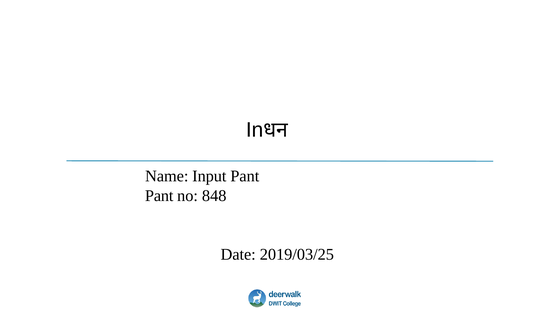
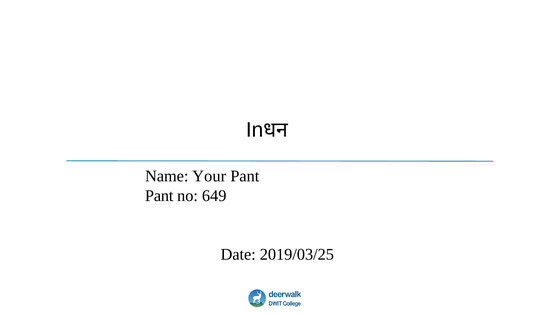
Input: Input -> Your (209, 176)
848: 848 -> 649 (214, 195)
